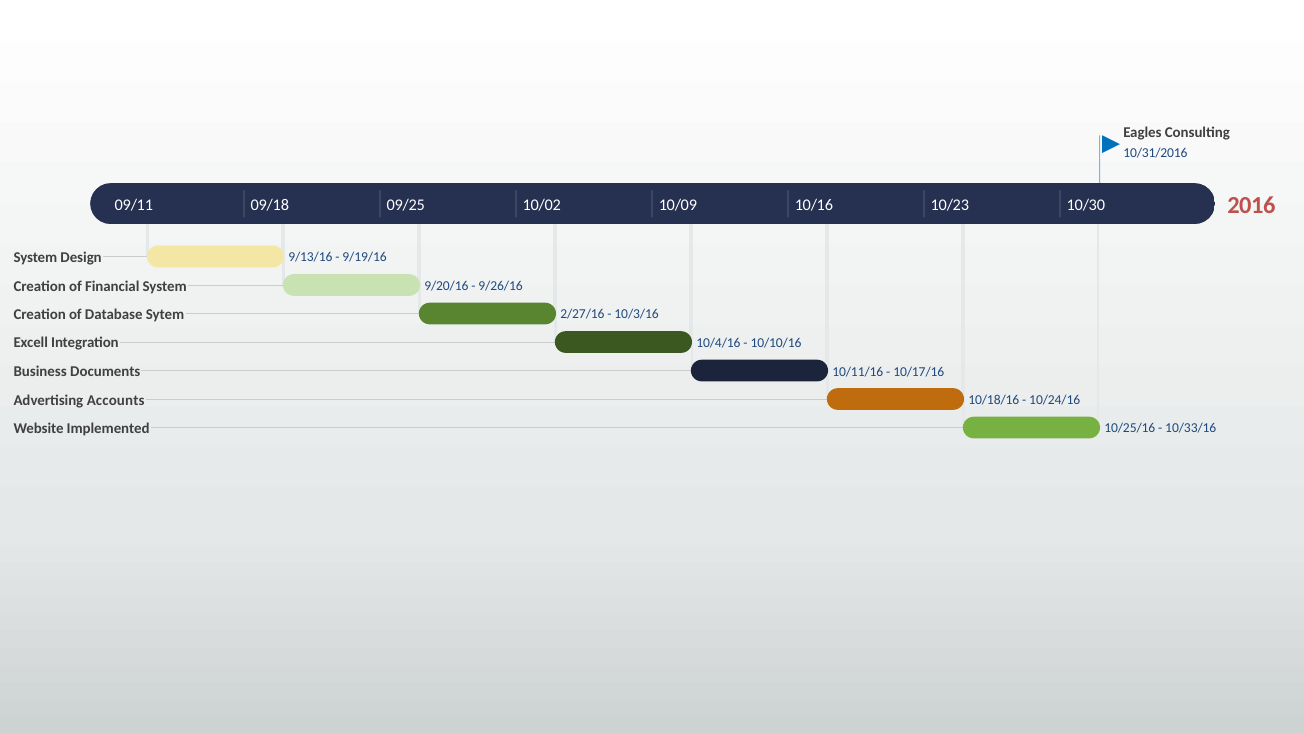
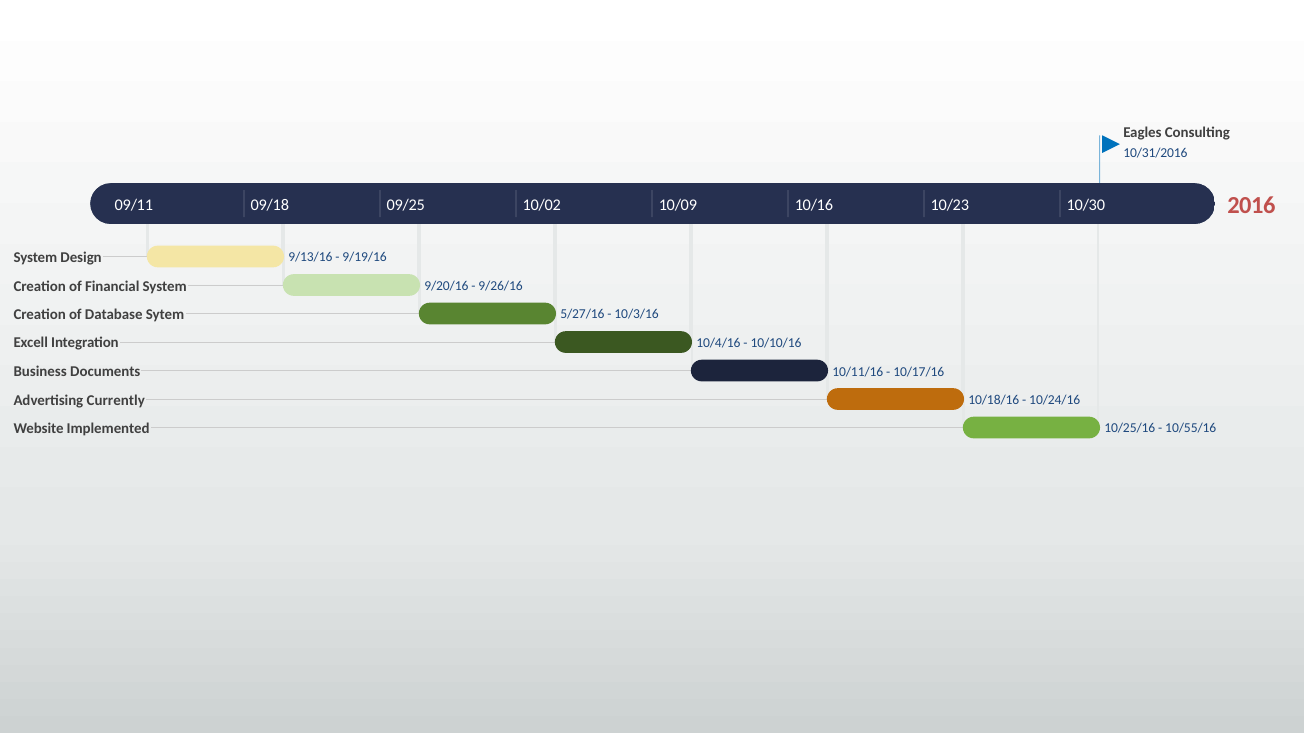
2/27/16: 2/27/16 -> 5/27/16 (582, 315)
Accounts: Accounts -> Currently (116, 400)
10/33/16: 10/33/16 -> 10/55/16 (1191, 429)
